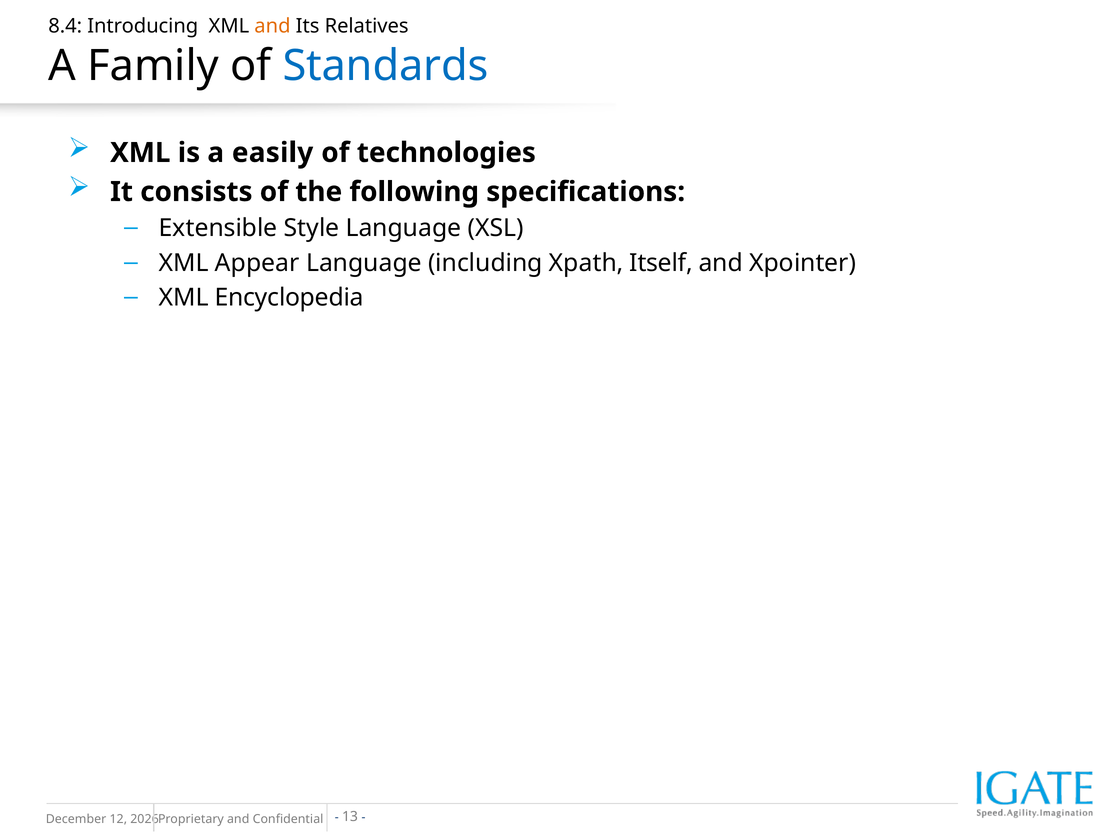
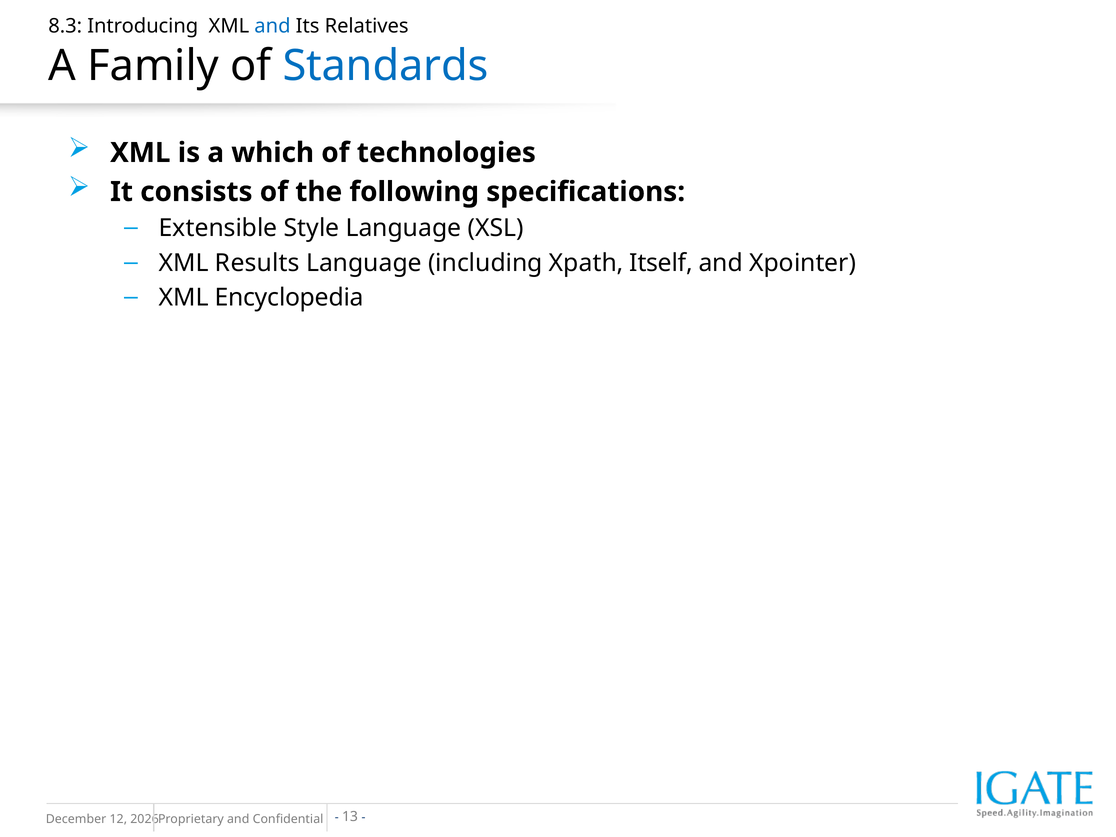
8.4: 8.4 -> 8.3 (65, 26)
and colour: orange -> blue (272, 26)
easily: easily -> which (273, 153)
Appear: Appear -> Results (257, 263)
